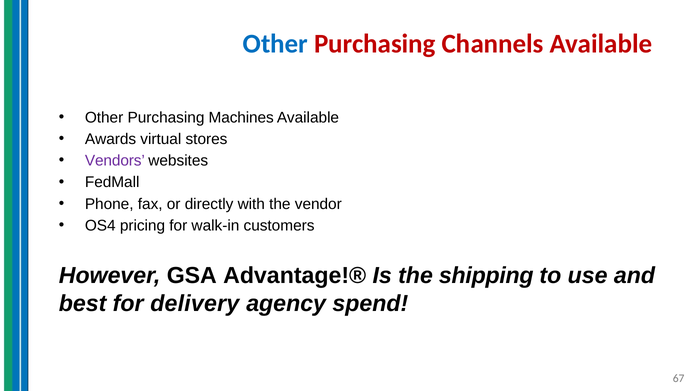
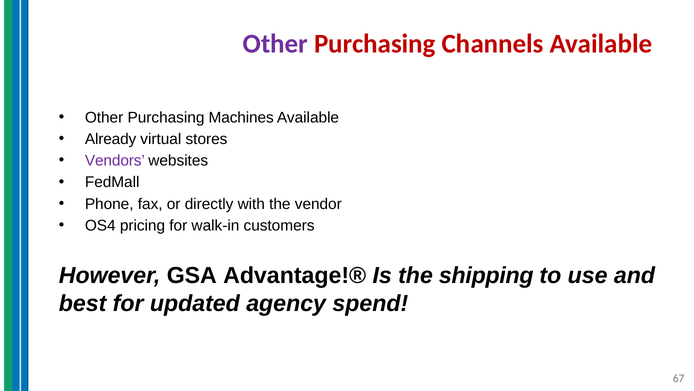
Other colour: blue -> purple (275, 44)
Awards: Awards -> Already (111, 139)
delivery: delivery -> updated (195, 303)
